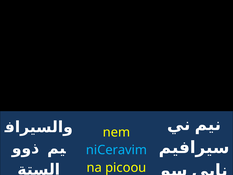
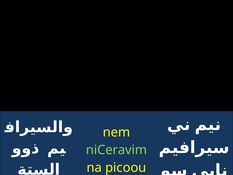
niCeravim colour: light blue -> light green (117, 150)
